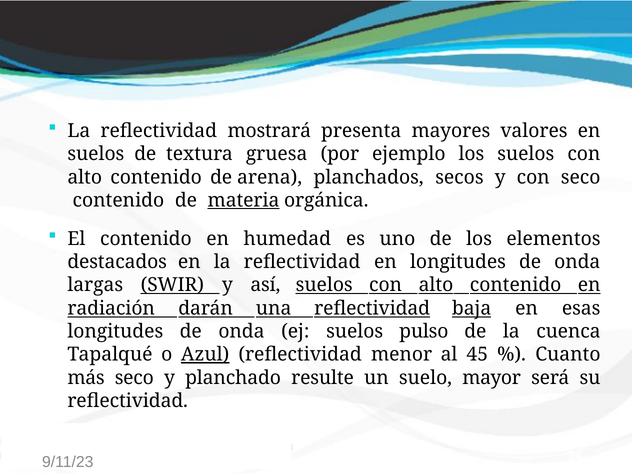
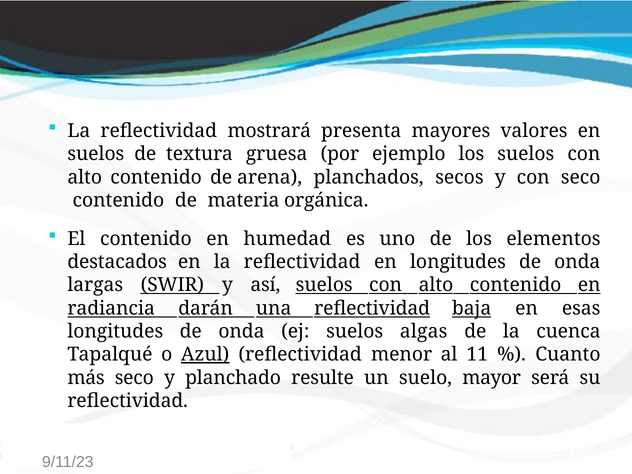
materia underline: present -> none (244, 200)
radiación: radiación -> radiancia (111, 308)
pulso: pulso -> algas (424, 331)
45: 45 -> 11 (477, 354)
